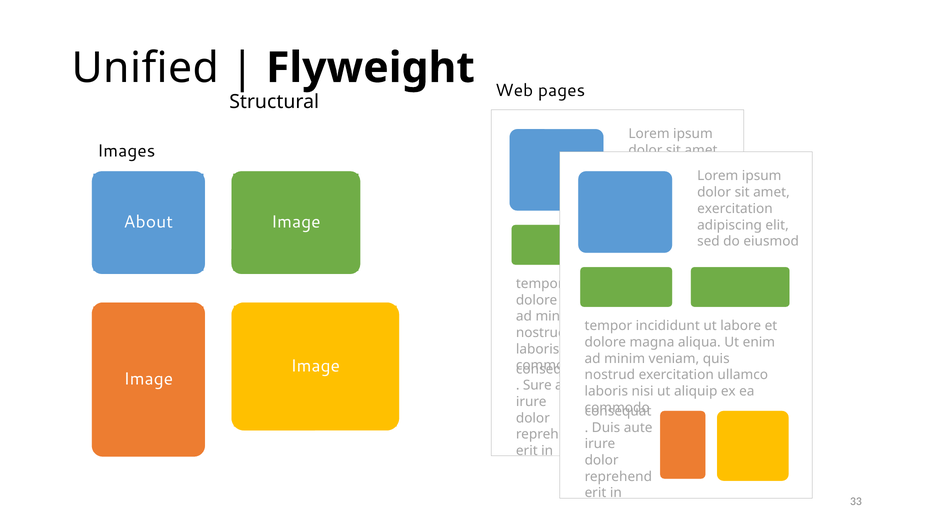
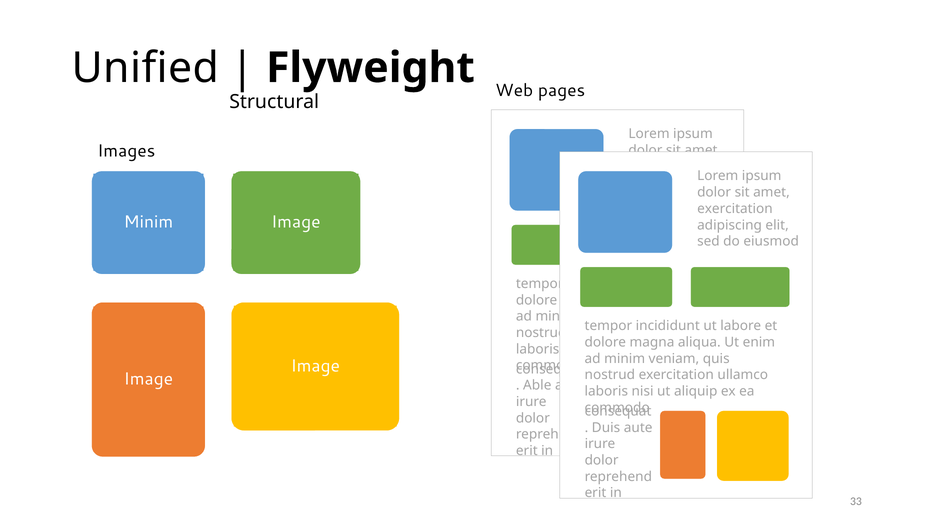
About: About -> Minim (148, 222)
Sure: Sure -> Able (537, 385)
